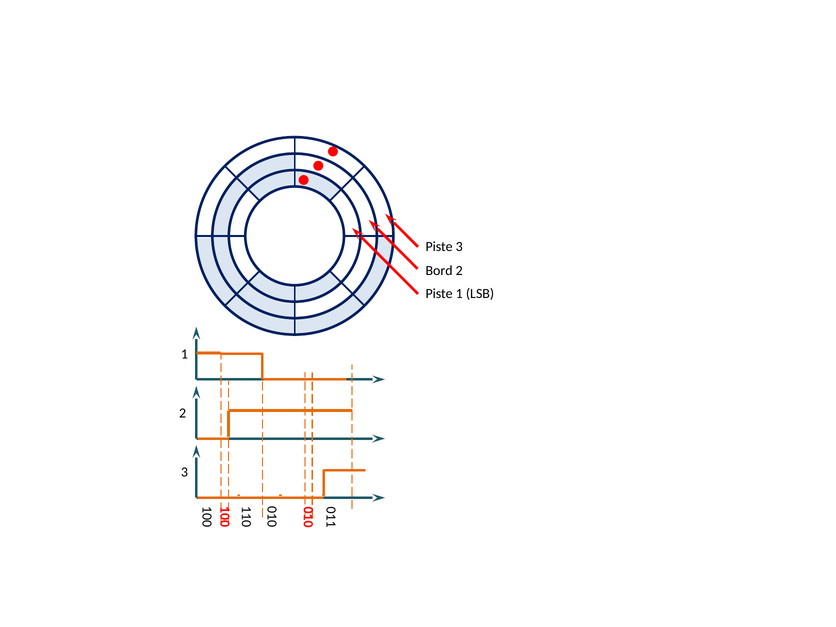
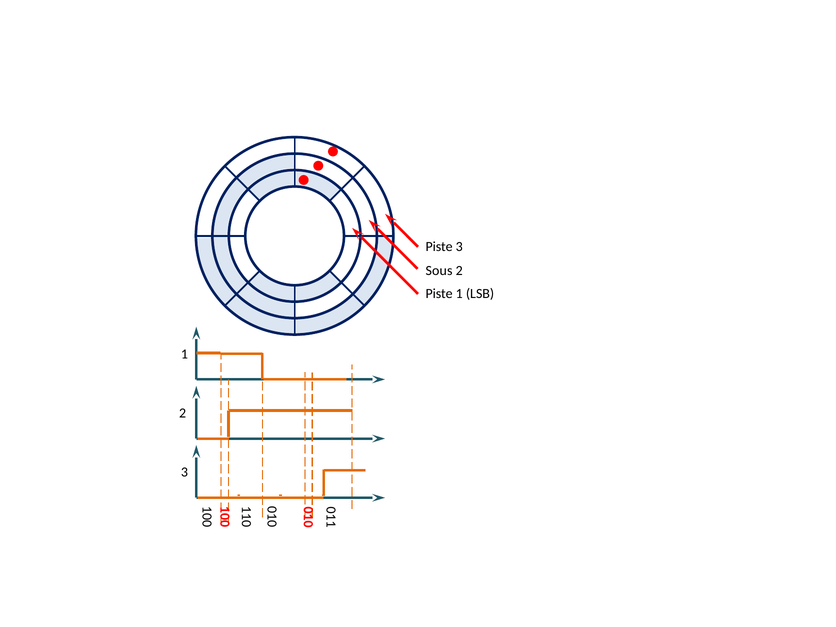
Bord: Bord -> Sous (439, 271)
